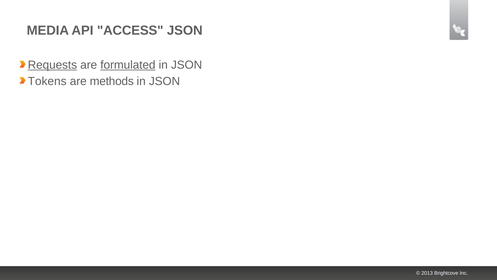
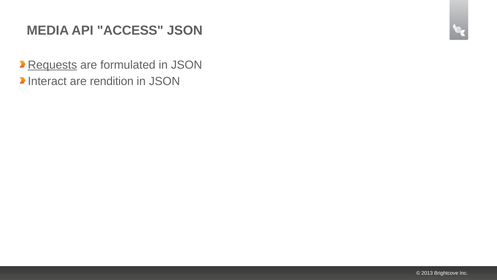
formulated underline: present -> none (128, 65)
Tokens: Tokens -> Interact (47, 81)
methods: methods -> rendition (112, 81)
